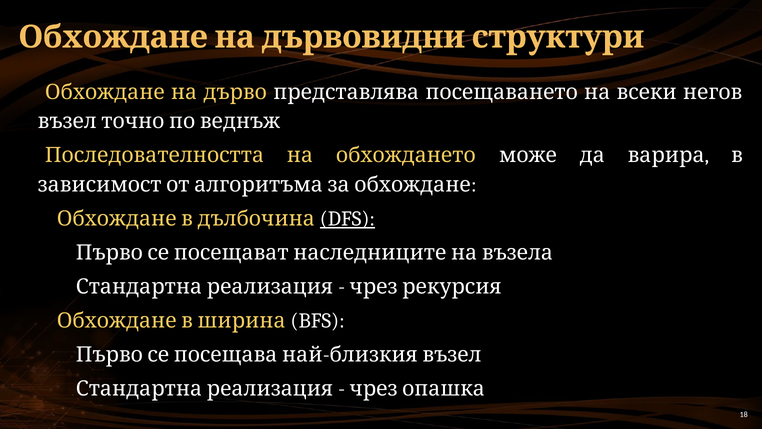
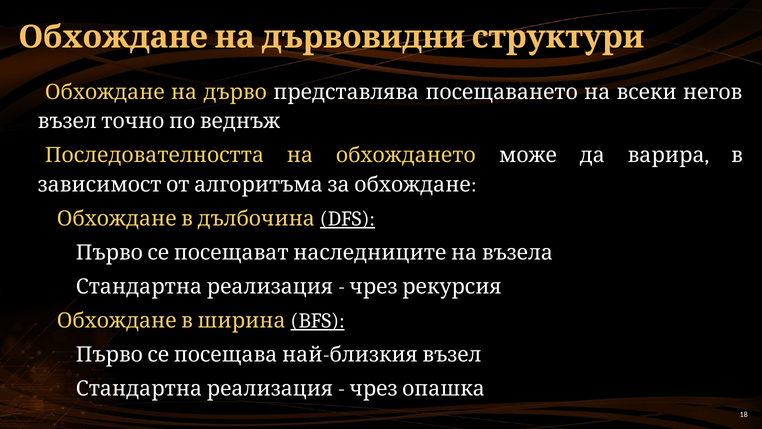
BFS underline: none -> present (318, 320)
